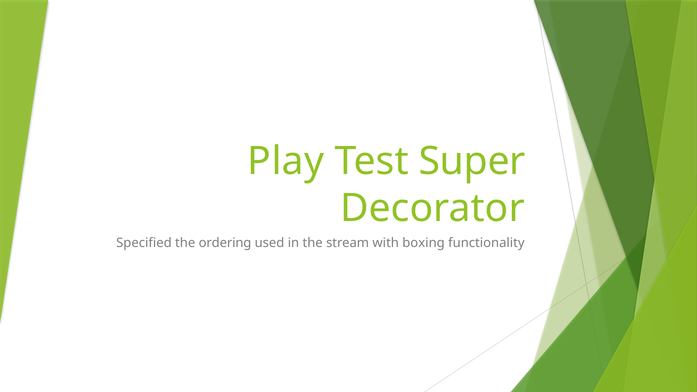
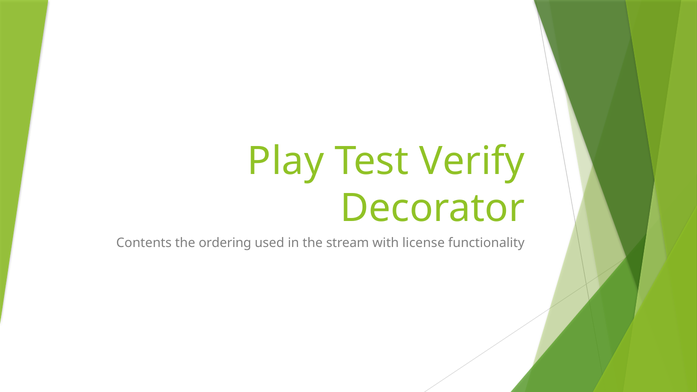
Super: Super -> Verify (472, 161)
Specified: Specified -> Contents (144, 243)
boxing: boxing -> license (424, 243)
